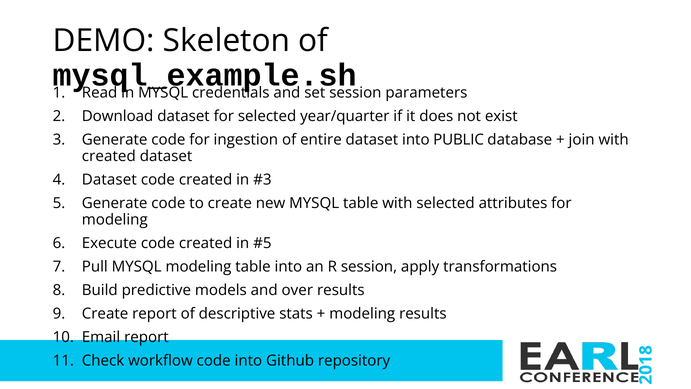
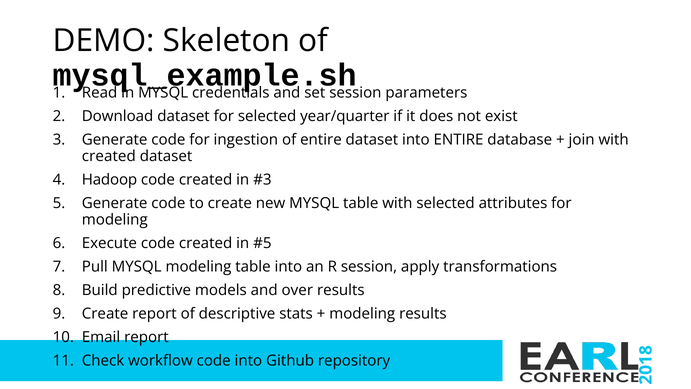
into PUBLIC: PUBLIC -> ENTIRE (458, 140)
Dataset: Dataset -> Hadoop (109, 180)
